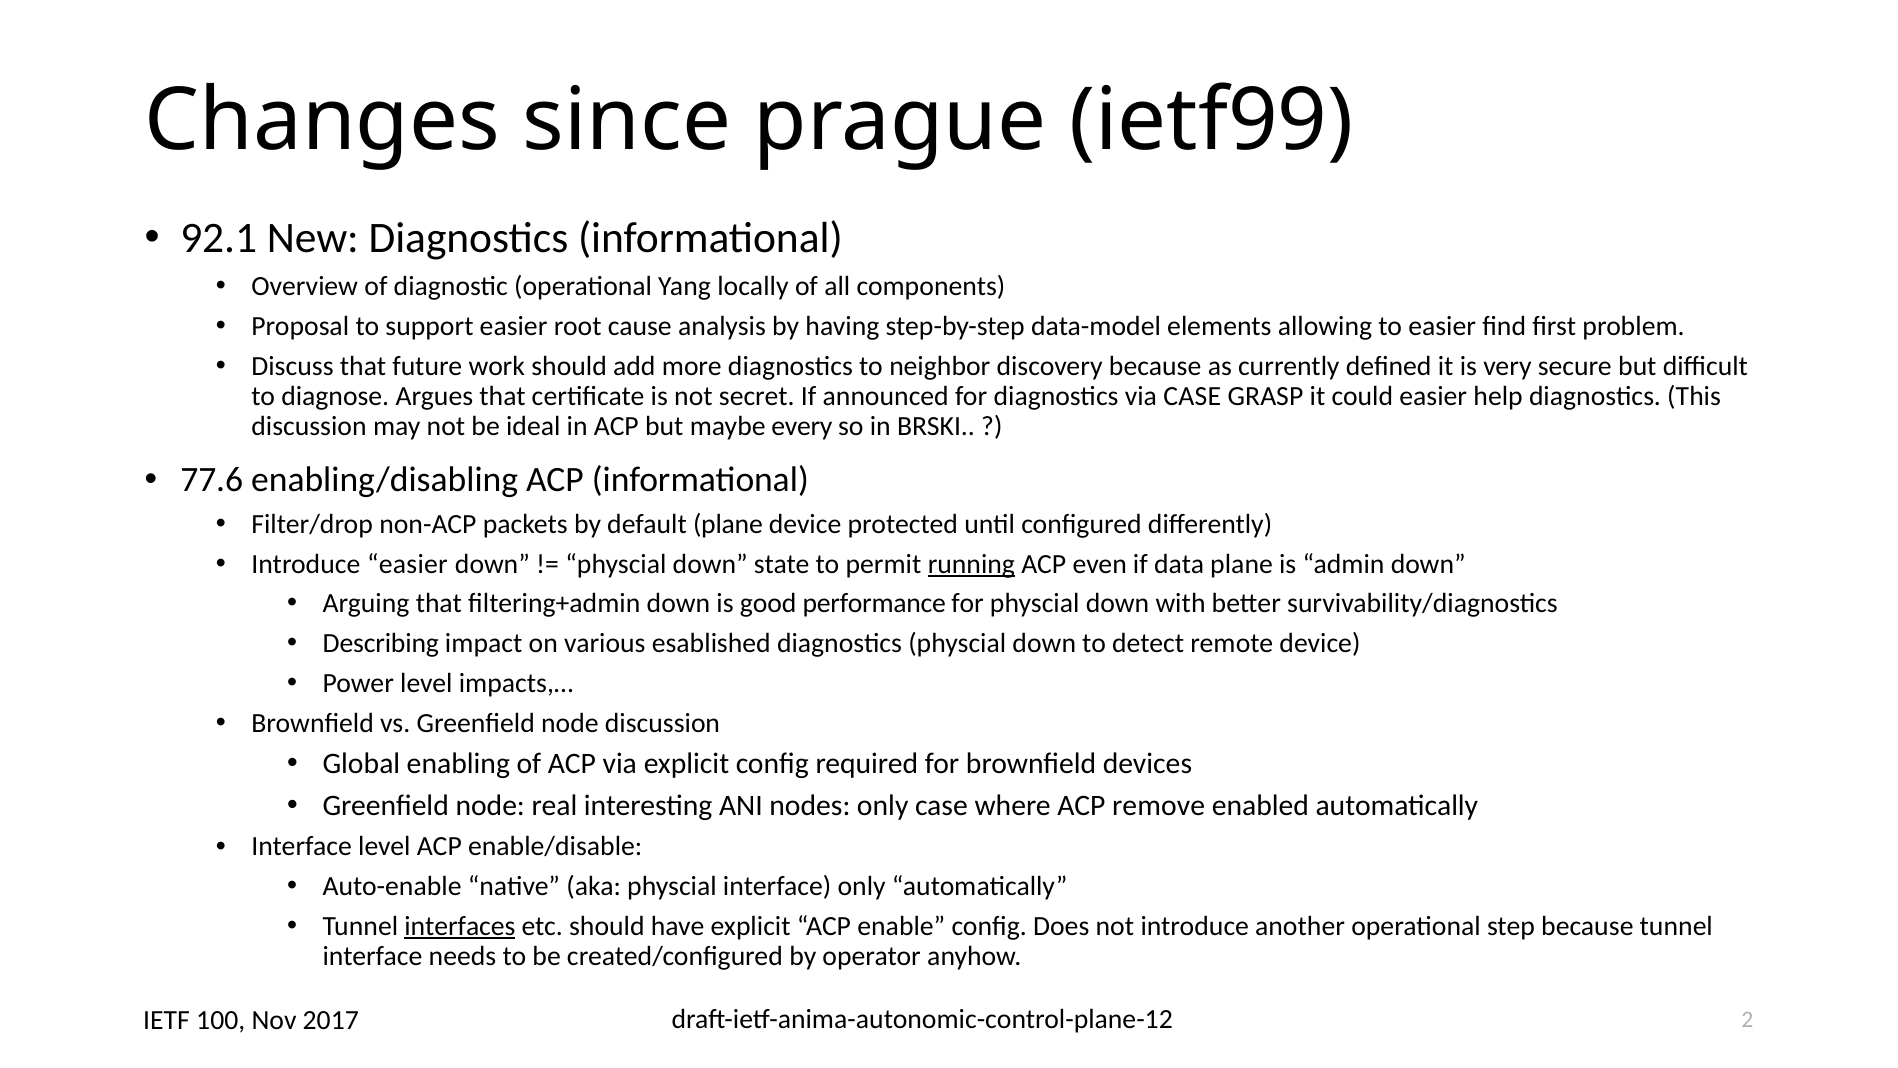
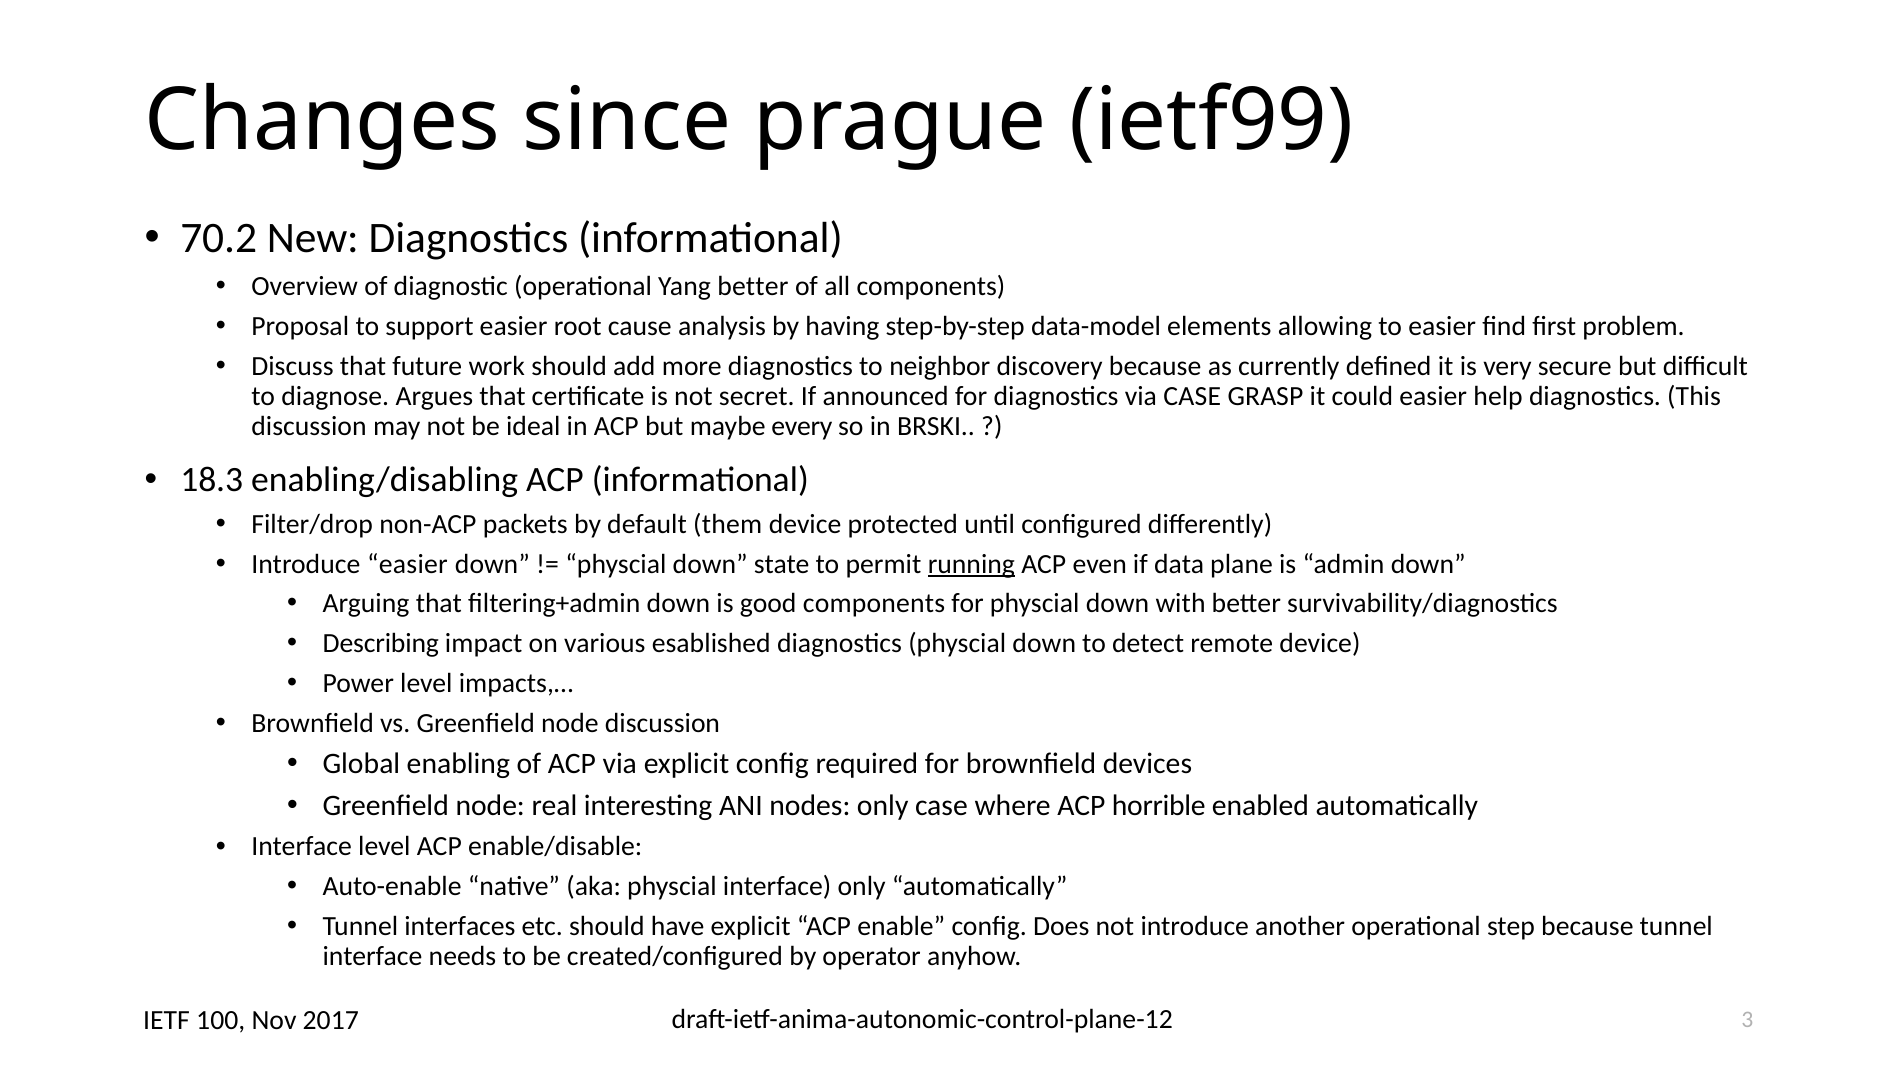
92.1: 92.1 -> 70.2 (219, 238)
Yang locally: locally -> better (753, 286)
77.6: 77.6 -> 18.3 (212, 480)
default plane: plane -> them (728, 524)
good performance: performance -> components (874, 603)
remove: remove -> horrible (1159, 806)
interfaces underline: present -> none (460, 926)
2: 2 -> 3 (1747, 1019)
